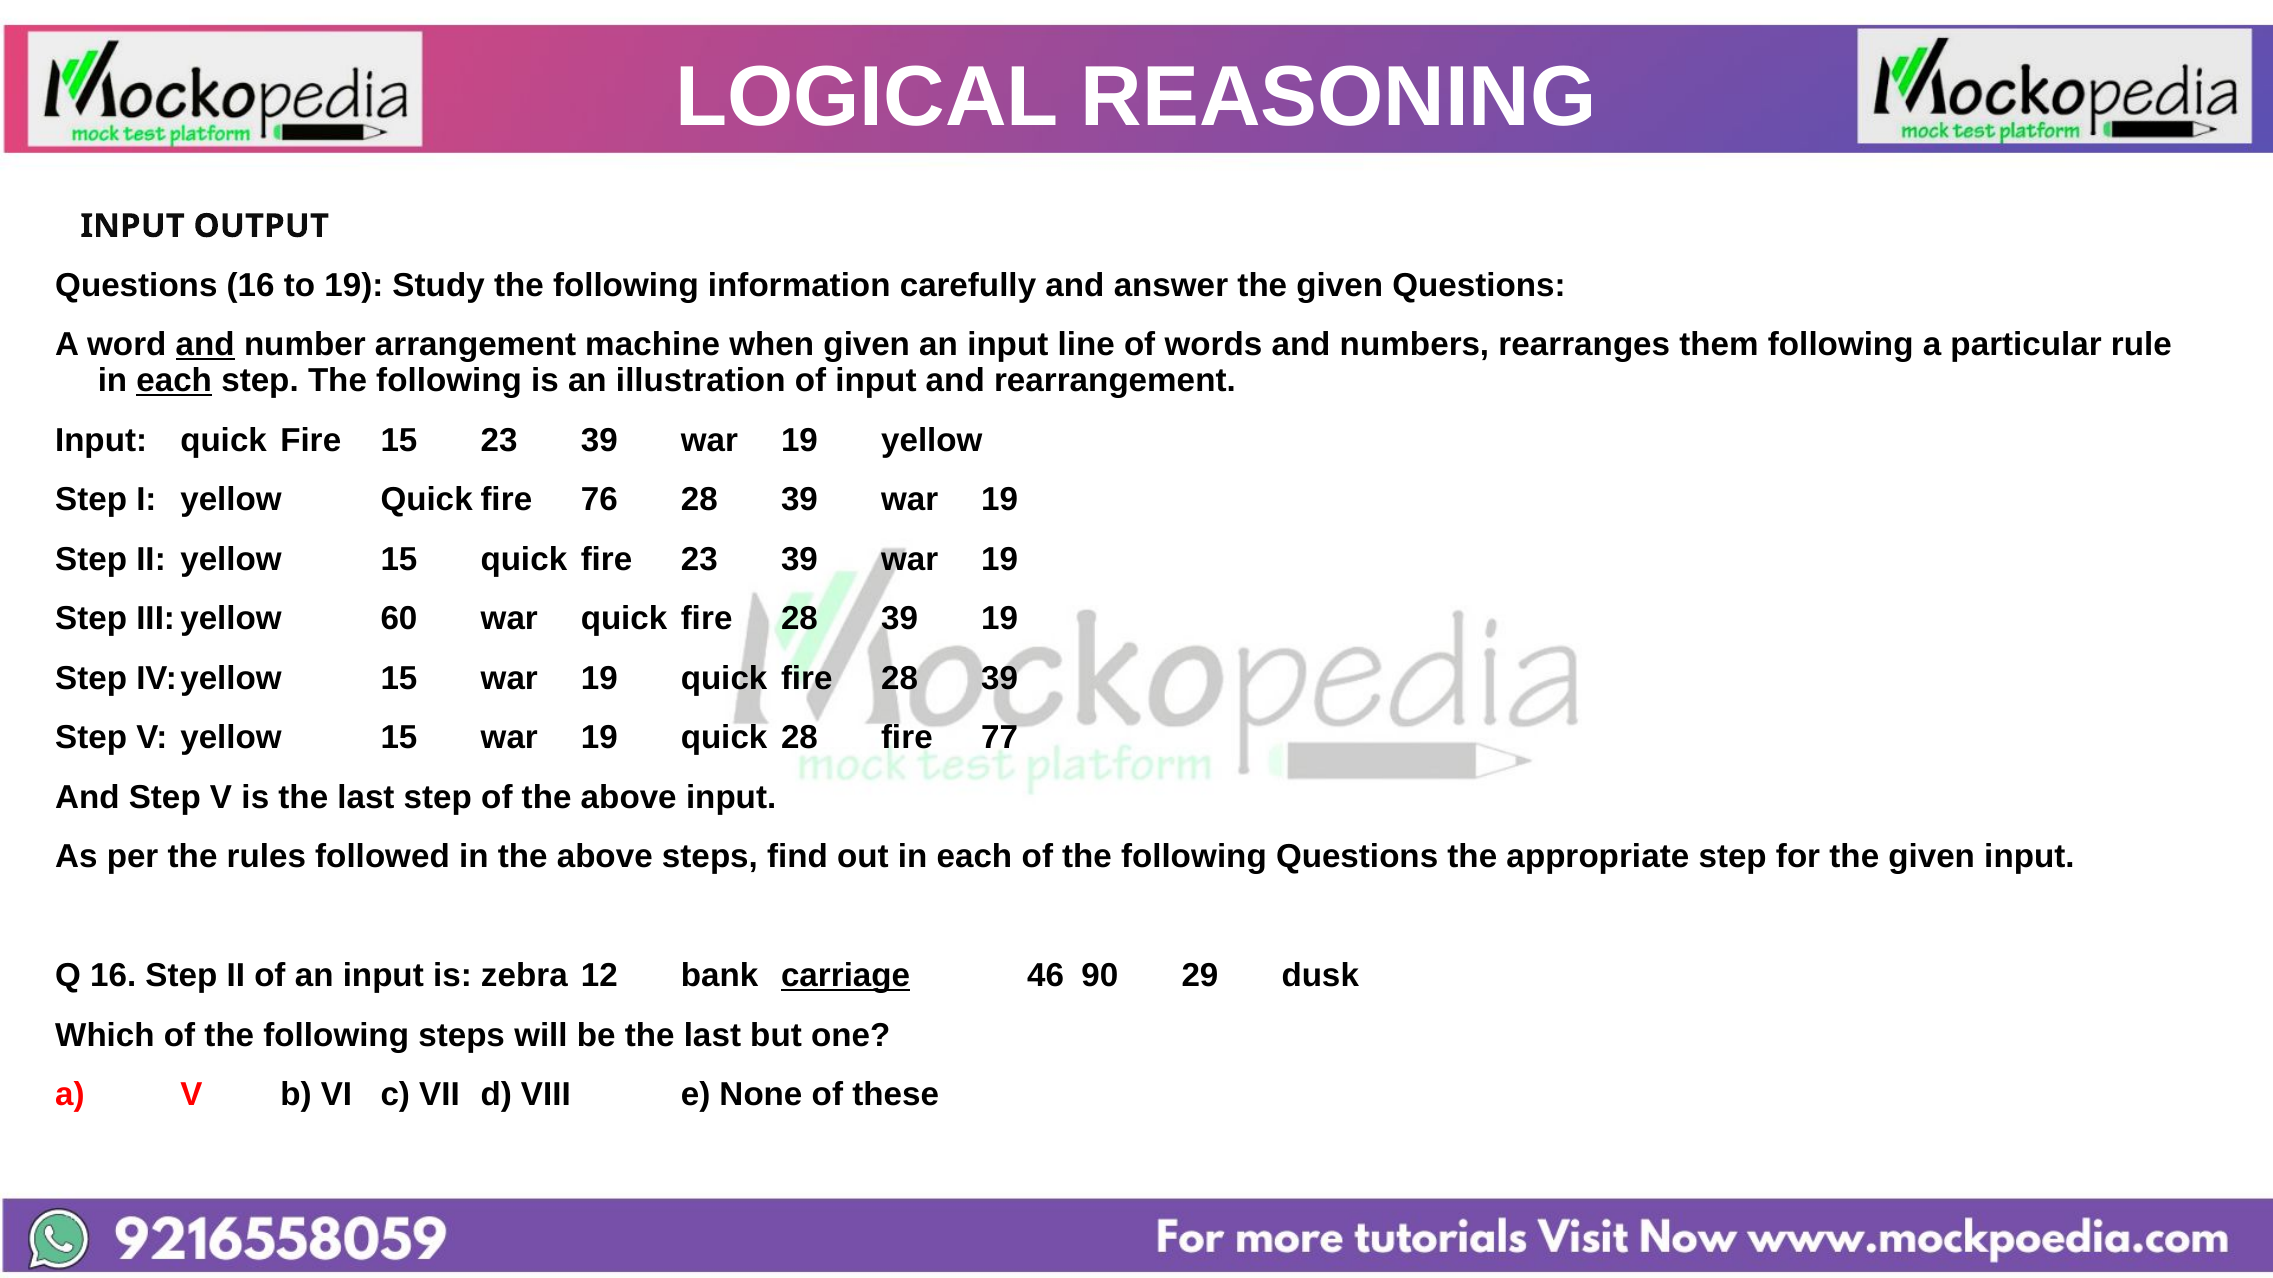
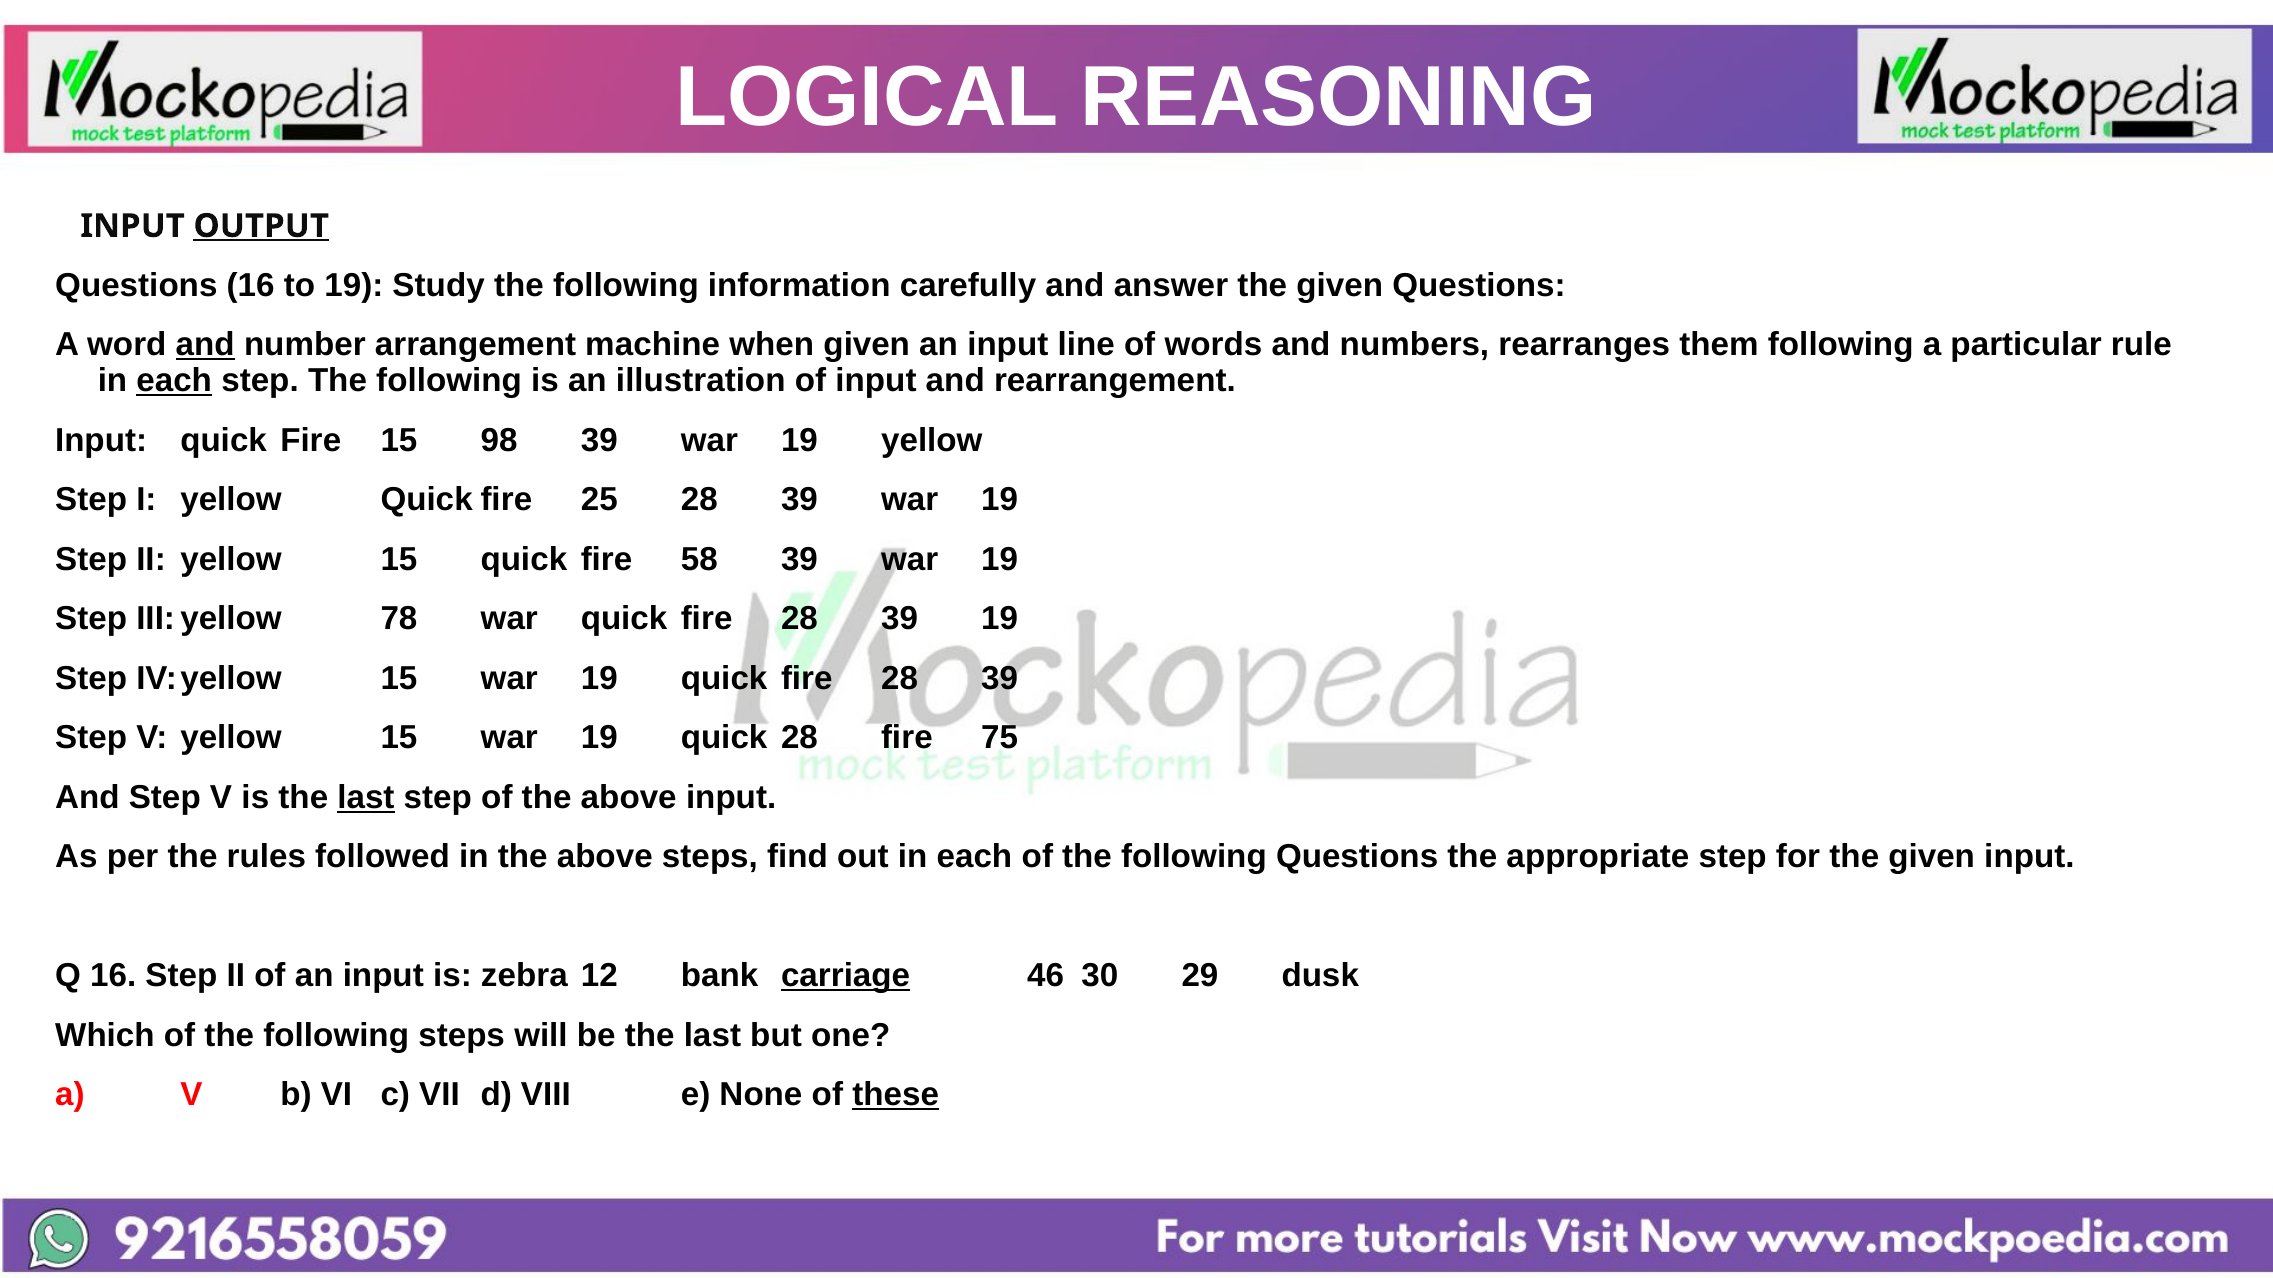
OUTPUT underline: none -> present (261, 226)
15 23: 23 -> 98 (499, 441)
76: 76 -> 25 (599, 500)
fire 23: 23 -> 58 (699, 560)
60: 60 -> 78 (399, 619)
77: 77 -> 75 (1000, 738)
last underline: none -> present (366, 798)
90: 90 -> 30 (1100, 976)
these underline: none -> present (896, 1095)
